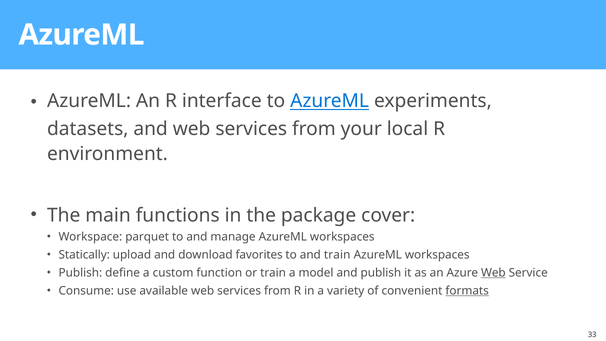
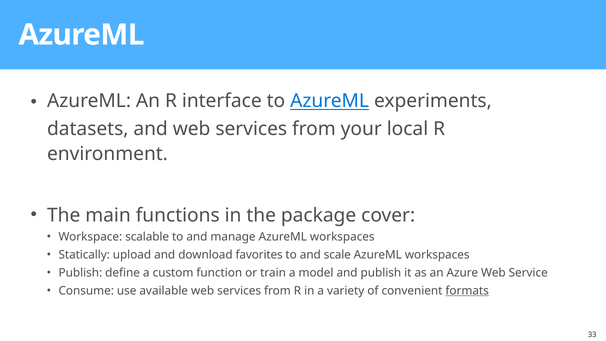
parquet: parquet -> scalable (147, 237)
and train: train -> scale (337, 255)
Web underline: present -> none (493, 273)
